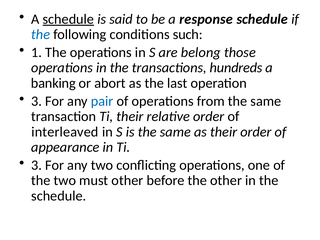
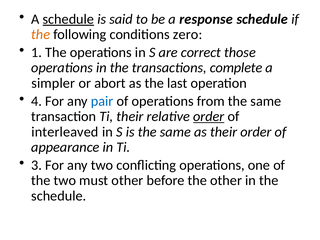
the colour: blue -> orange (41, 35)
such: such -> zero (188, 35)
belong: belong -> correct (201, 52)
hundreds: hundreds -> complete (236, 68)
banking: banking -> simpler (53, 83)
3: 3 -> 4 (37, 101)
order underline: none -> present (209, 116)
